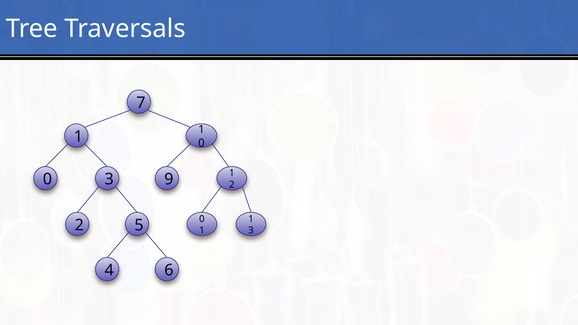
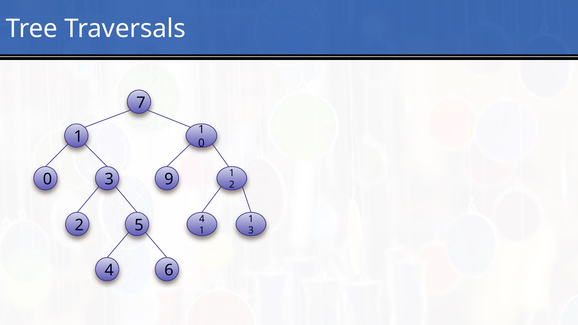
2 0: 0 -> 4 (202, 219)
